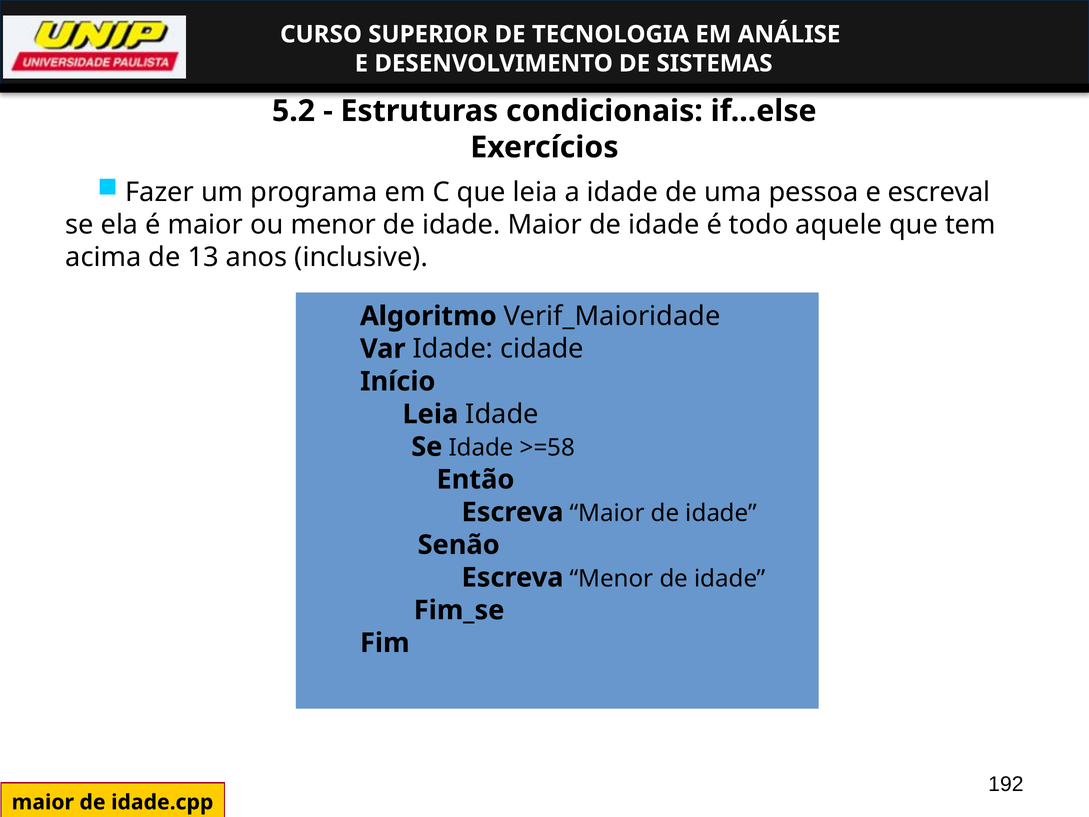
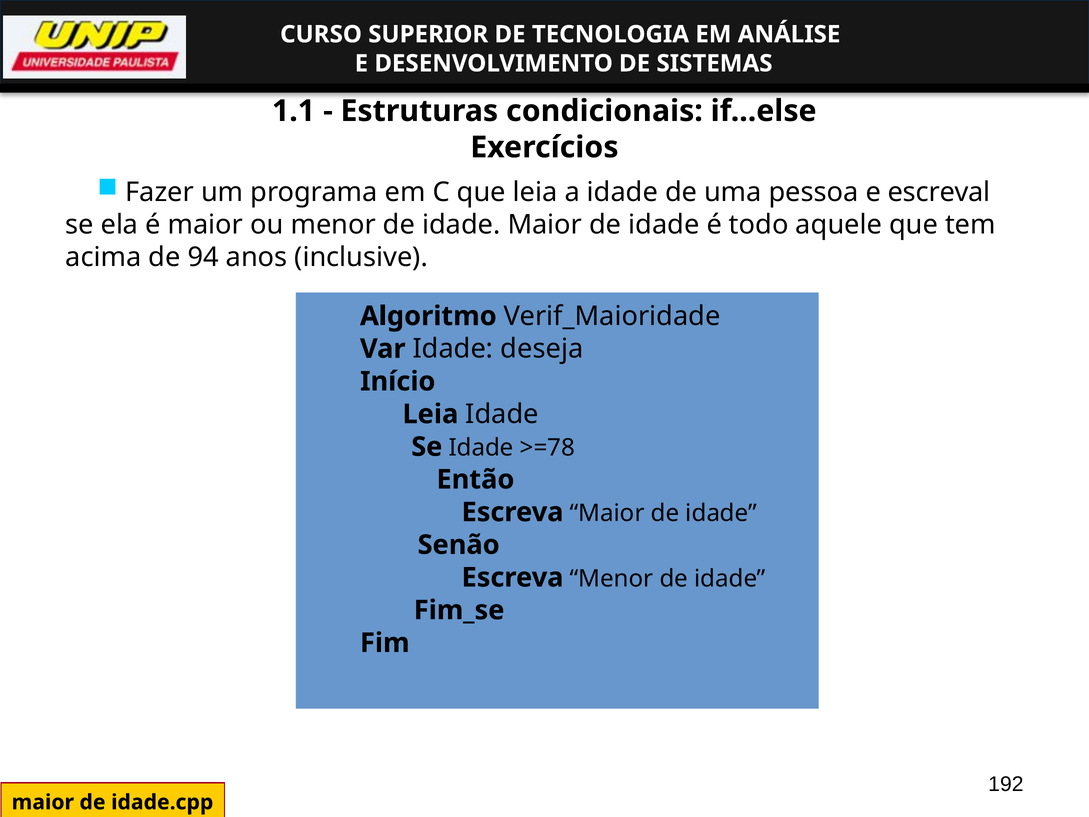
5.2: 5.2 -> 1.1 (293, 111)
13: 13 -> 94 (203, 257)
cidade: cidade -> deseja (542, 349)
>=58: >=58 -> >=78 (547, 448)
